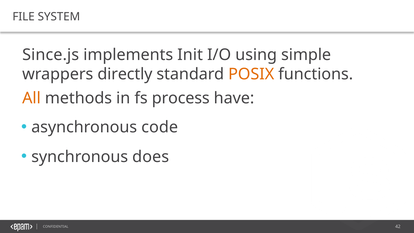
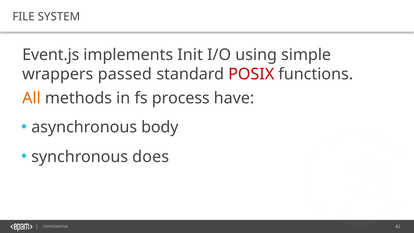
Since.js: Since.js -> Event.js (51, 55)
directly: directly -> passed (125, 74)
POSIX colour: orange -> red (251, 74)
code: code -> body (160, 127)
